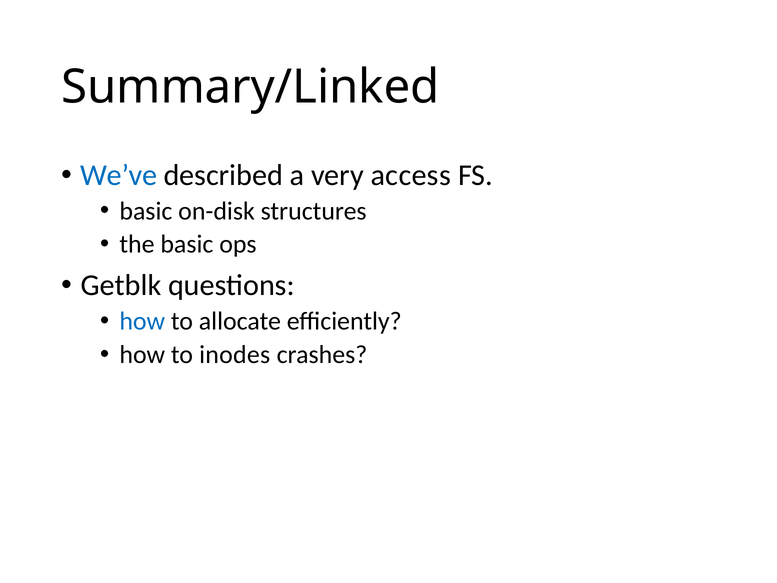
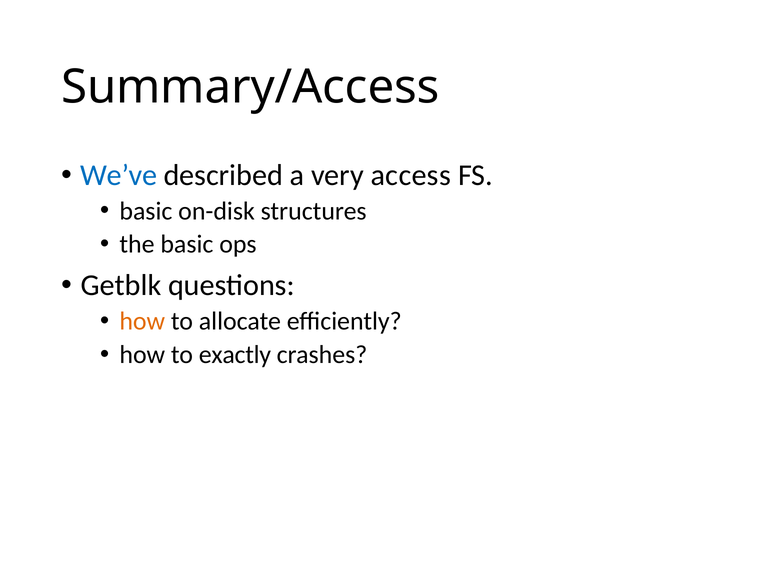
Summary/Linked: Summary/Linked -> Summary/Access (250, 87)
how colour: blue -> orange (142, 321)
inodes: inodes -> exactly (235, 354)
